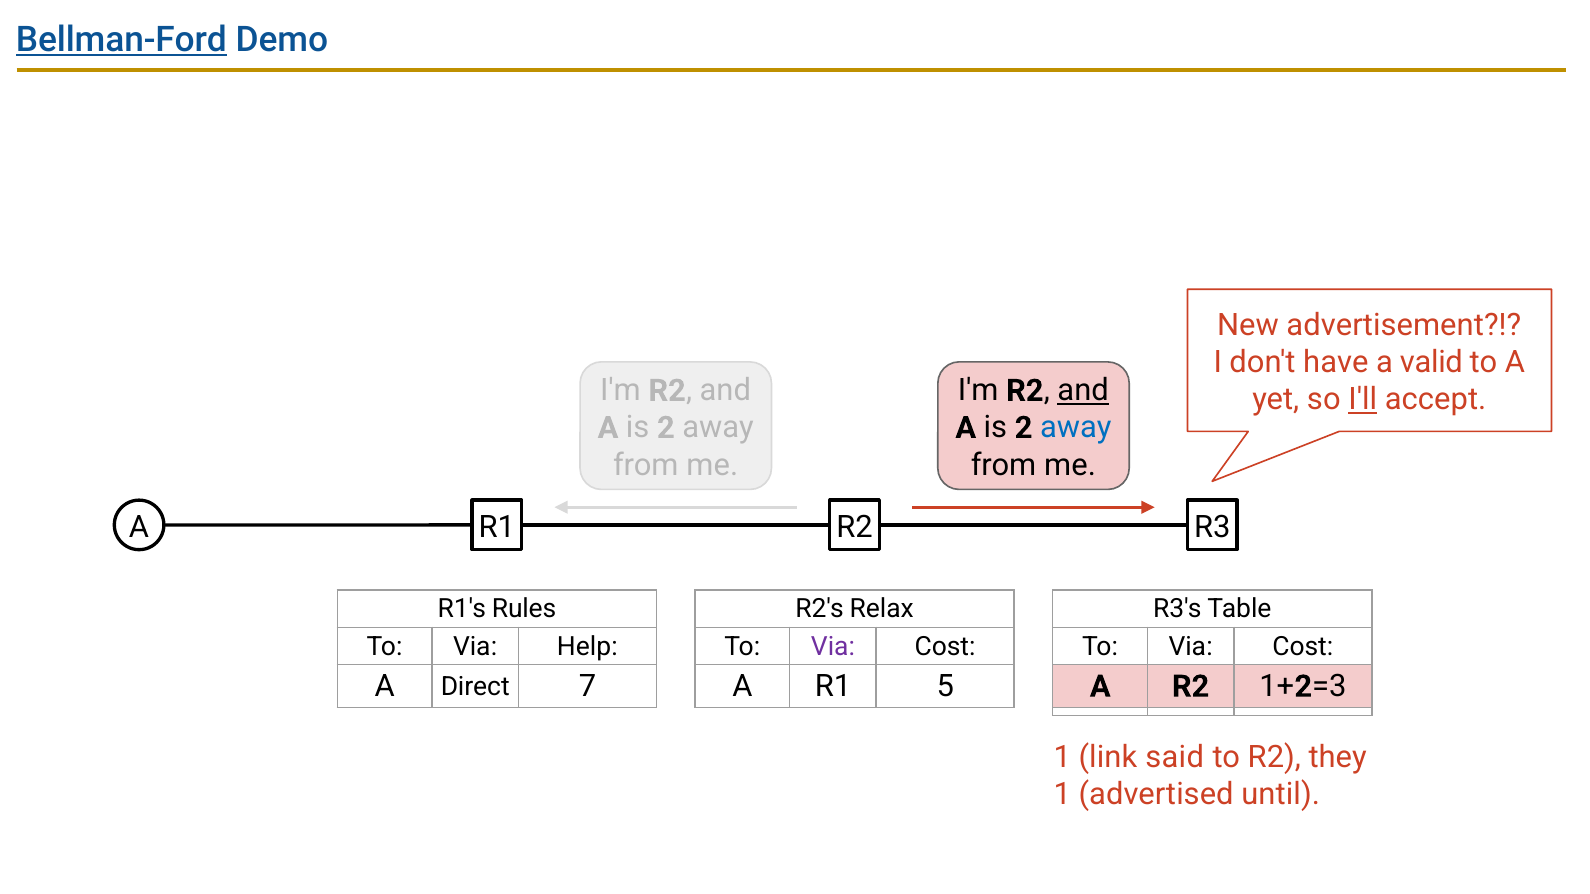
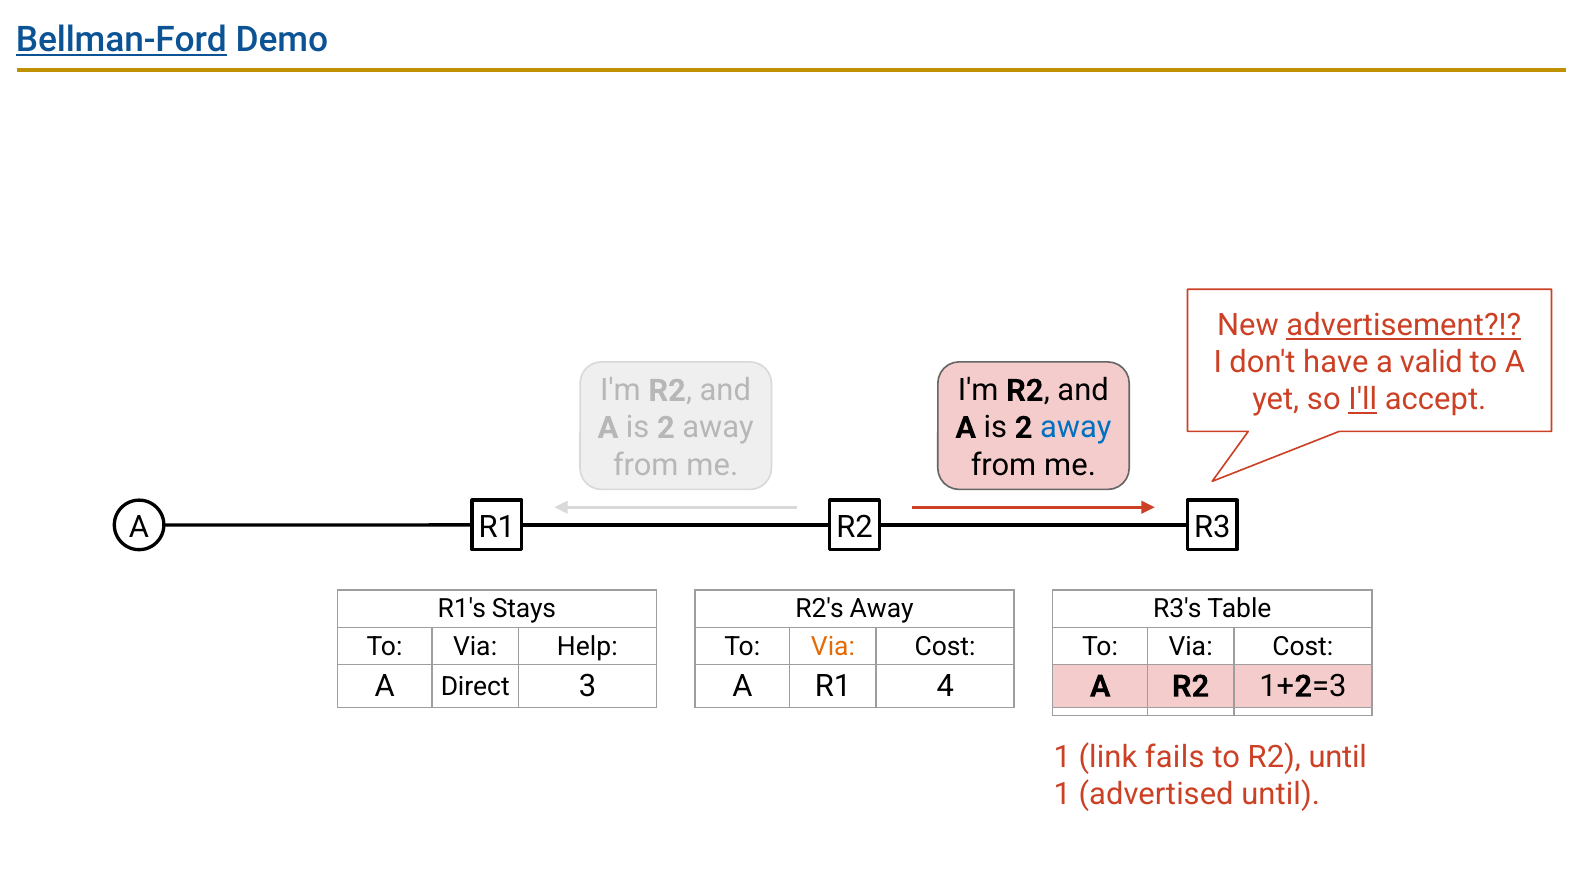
advertisement underline: none -> present (1404, 326)
and underline: present -> none (1083, 391)
Rules: Rules -> Stays (524, 609)
R2's Relax: Relax -> Away (882, 609)
Via colour: purple -> orange (833, 647)
7: 7 -> 3 (587, 687)
5: 5 -> 4 (945, 687)
said: said -> fails (1175, 758)
R2 they: they -> until (1338, 758)
